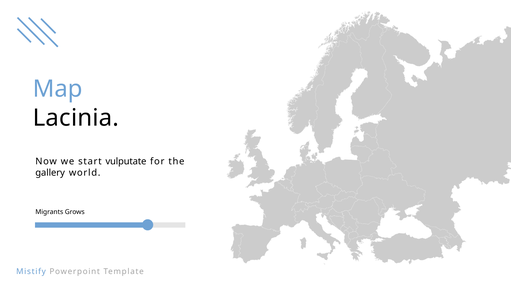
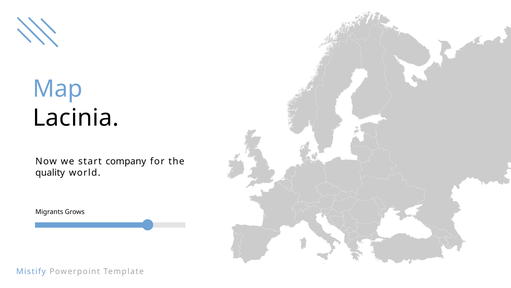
vulputate: vulputate -> company (126, 161)
gallery: gallery -> quality (50, 172)
